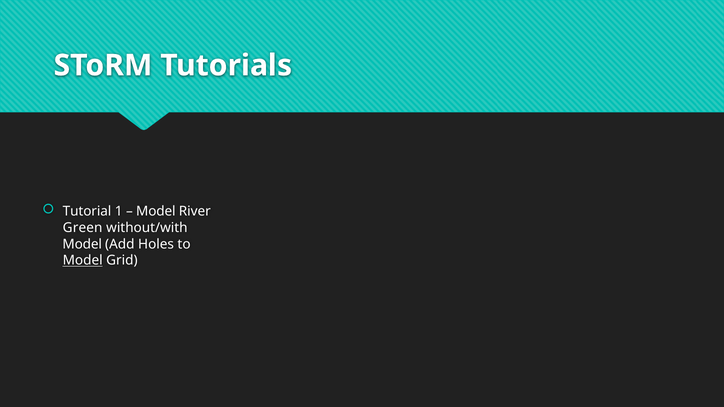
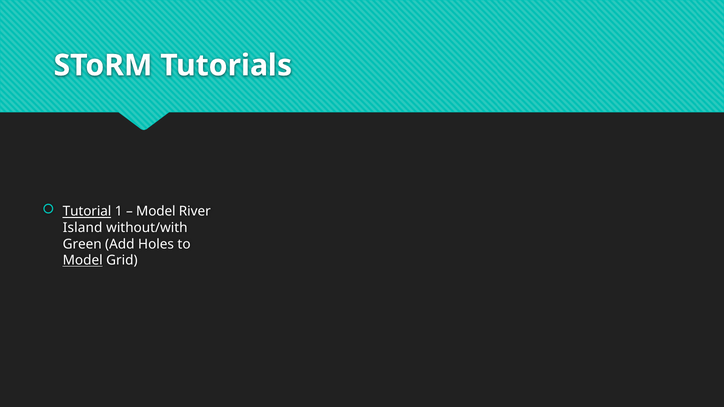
Tutorial underline: none -> present (87, 212)
Green: Green -> Island (83, 228)
Model: Model -> Green (82, 244)
